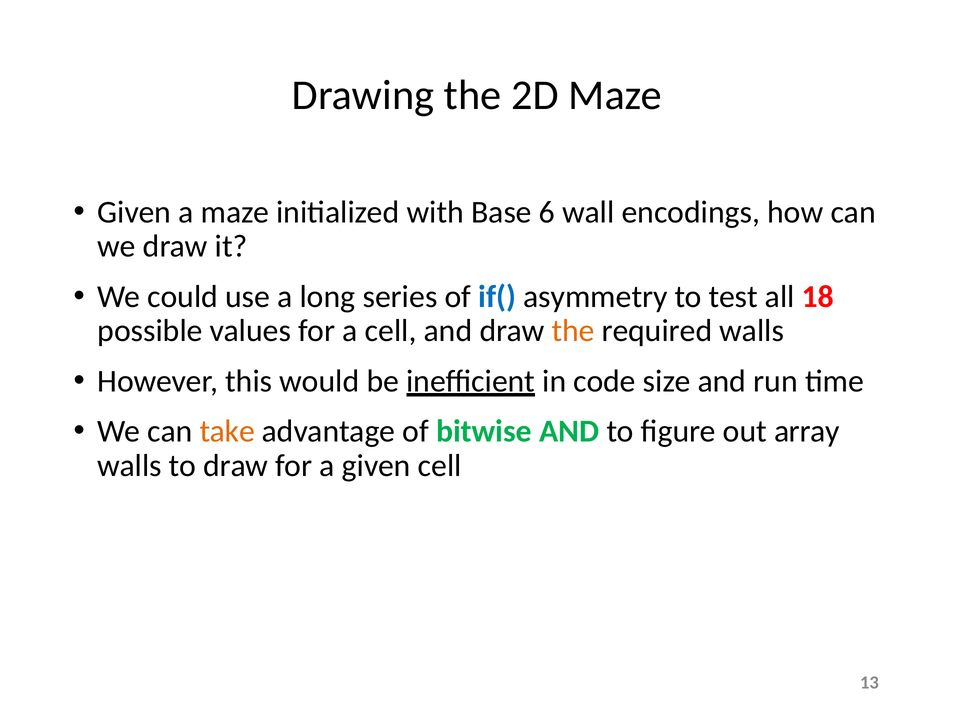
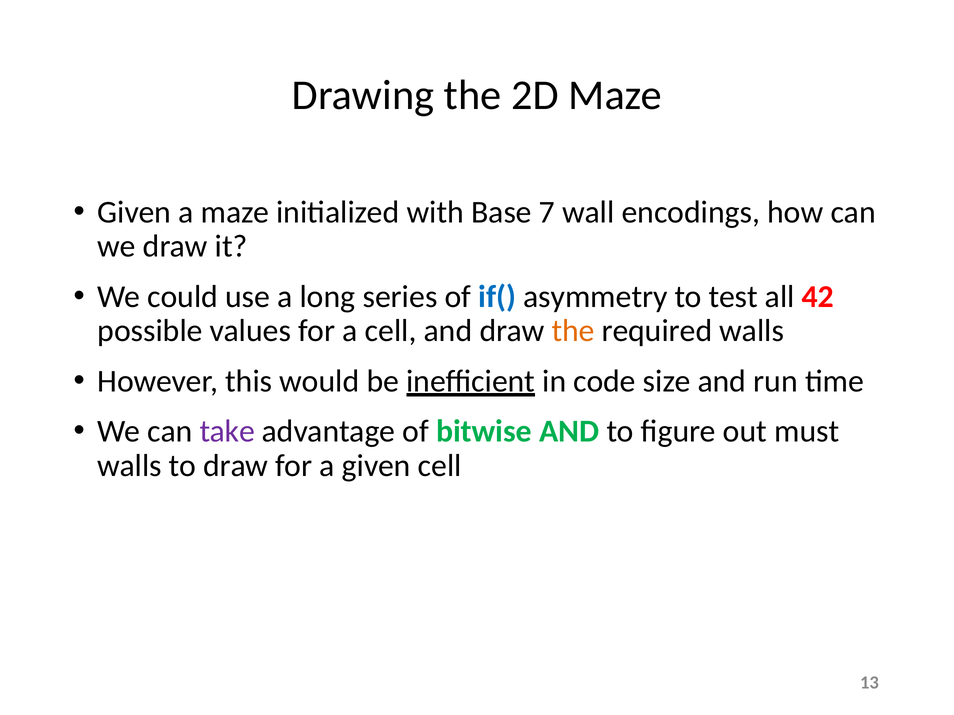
6: 6 -> 7 (547, 212)
18: 18 -> 42 (818, 297)
take colour: orange -> purple (227, 432)
array: array -> must (807, 432)
